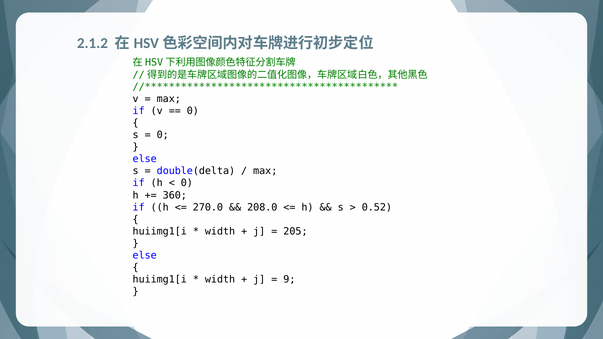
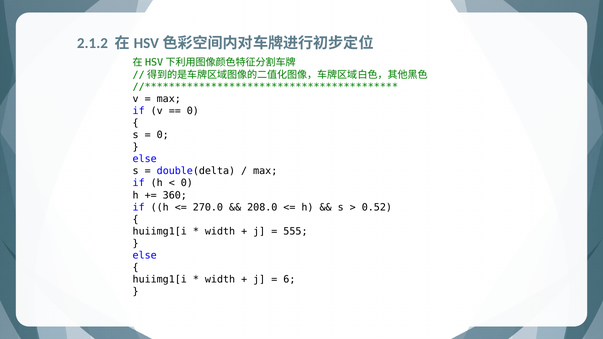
205: 205 -> 555 (295, 231)
9: 9 -> 6 (289, 280)
